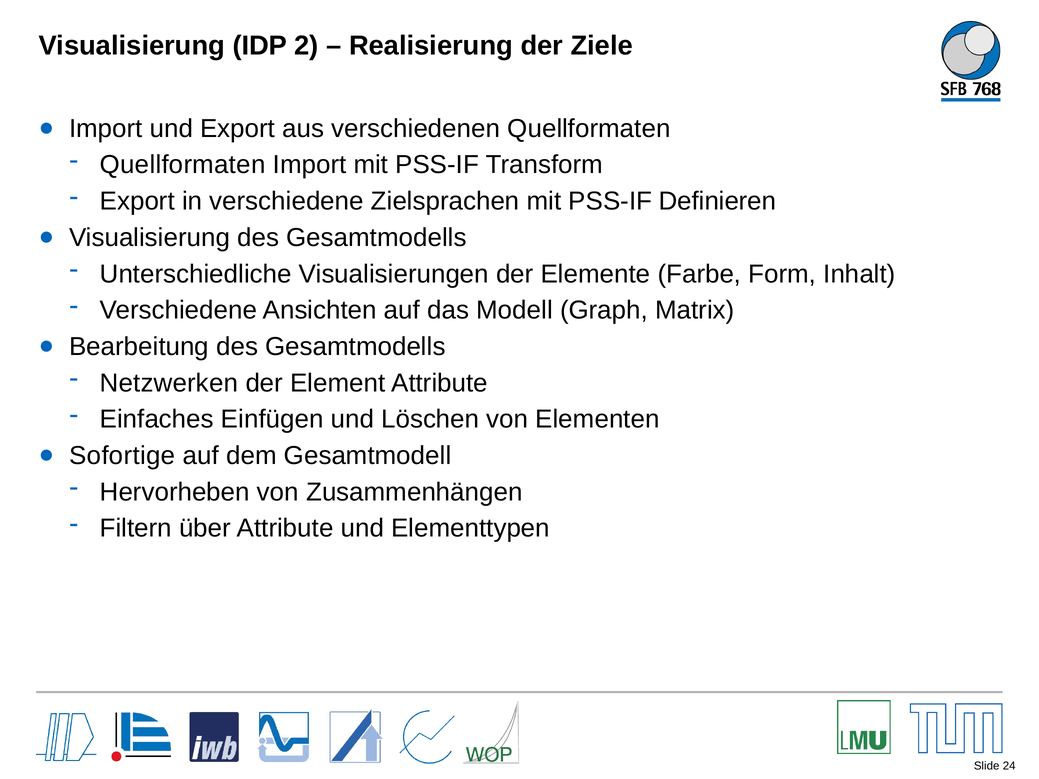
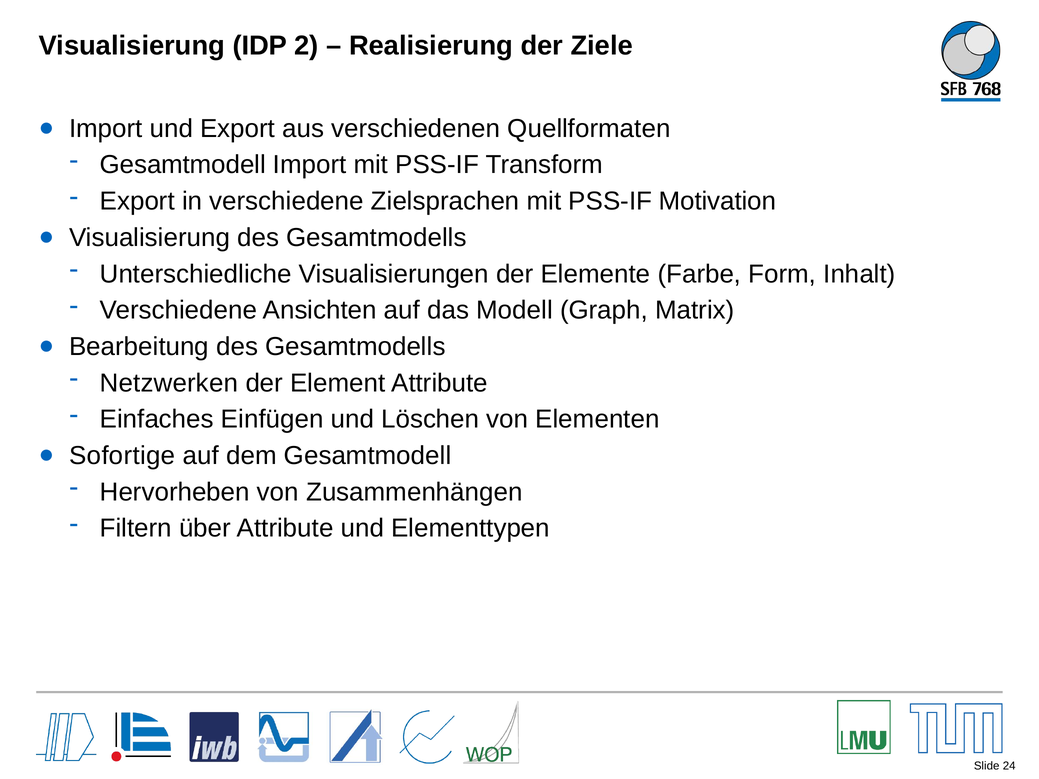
Quellformaten: Quellformaten -> Gesamtmodell (183, 165)
Definieren: Definieren -> Motivation (718, 201)
